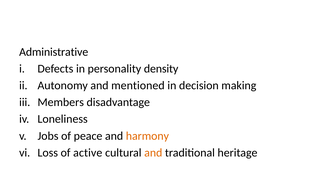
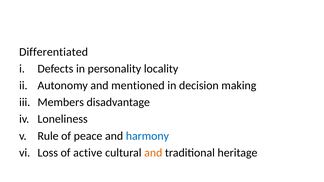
Administrative: Administrative -> Differentiated (54, 52)
density: density -> locality (161, 69)
Jobs: Jobs -> Rule (48, 136)
harmony colour: orange -> blue (147, 136)
